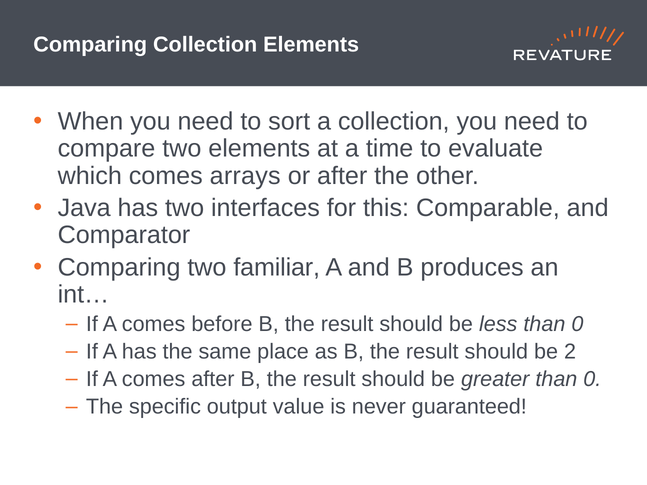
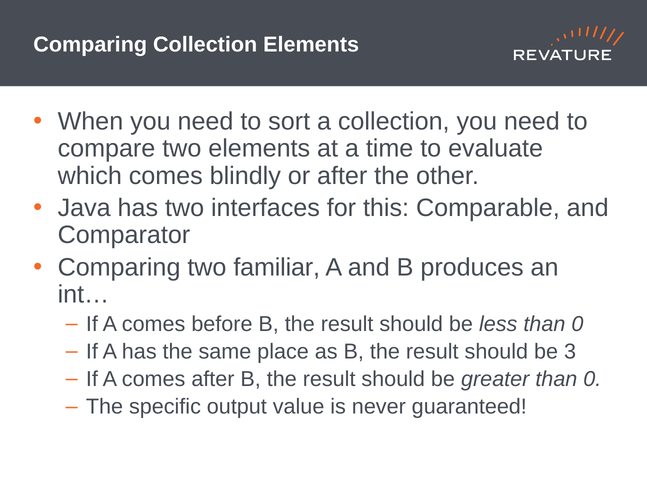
arrays: arrays -> blindly (245, 176)
2: 2 -> 3 (570, 352)
